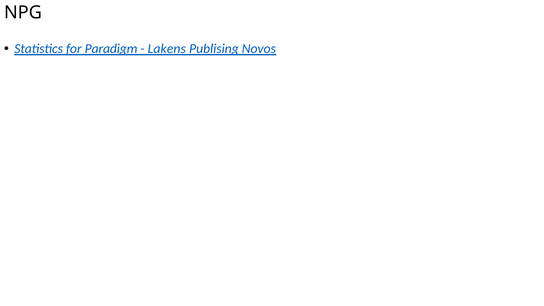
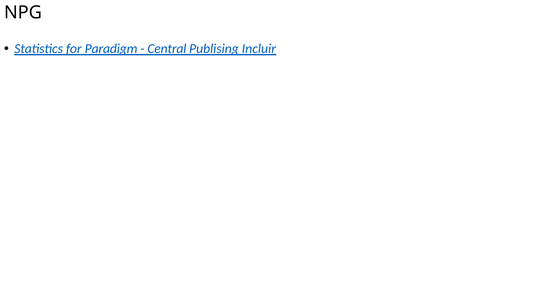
Lakens: Lakens -> Central (167, 49)
Novos: Novos -> Incluir (259, 49)
